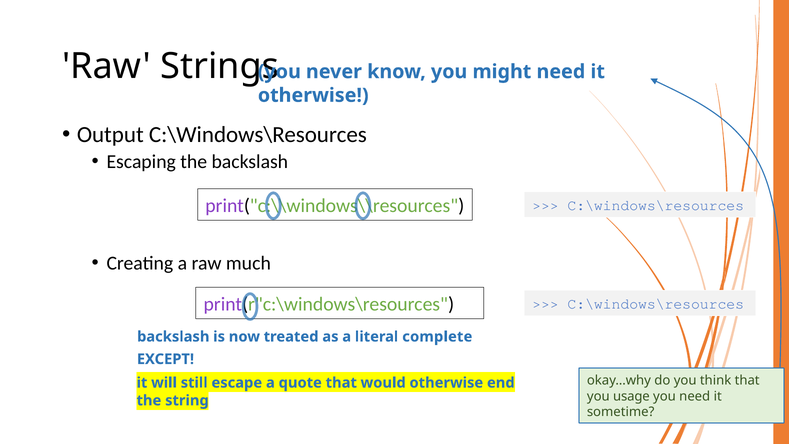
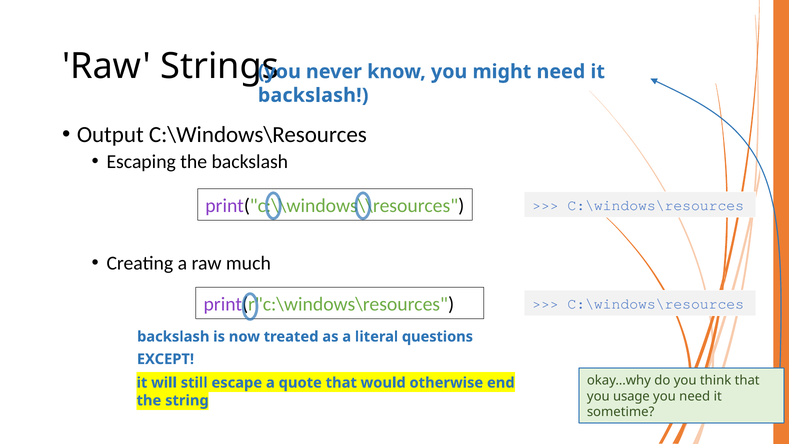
otherwise: otherwise -> backslash (313, 95)
complete: complete -> questions (437, 337)
